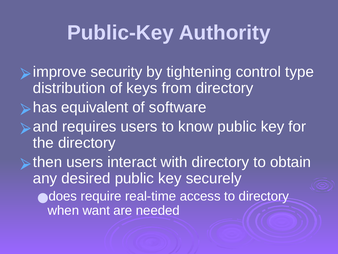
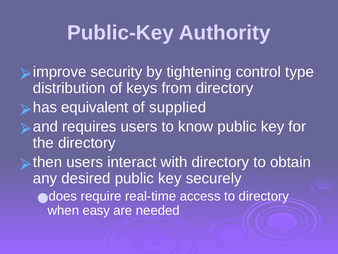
software: software -> supplied (178, 107)
want: want -> easy (96, 210)
